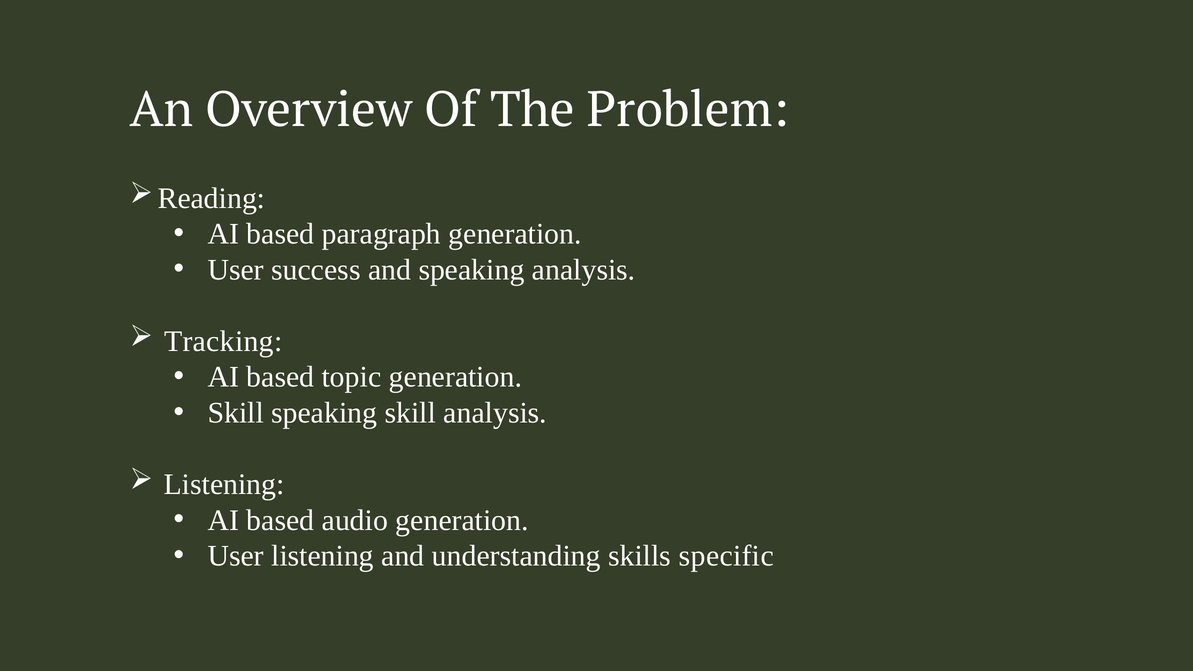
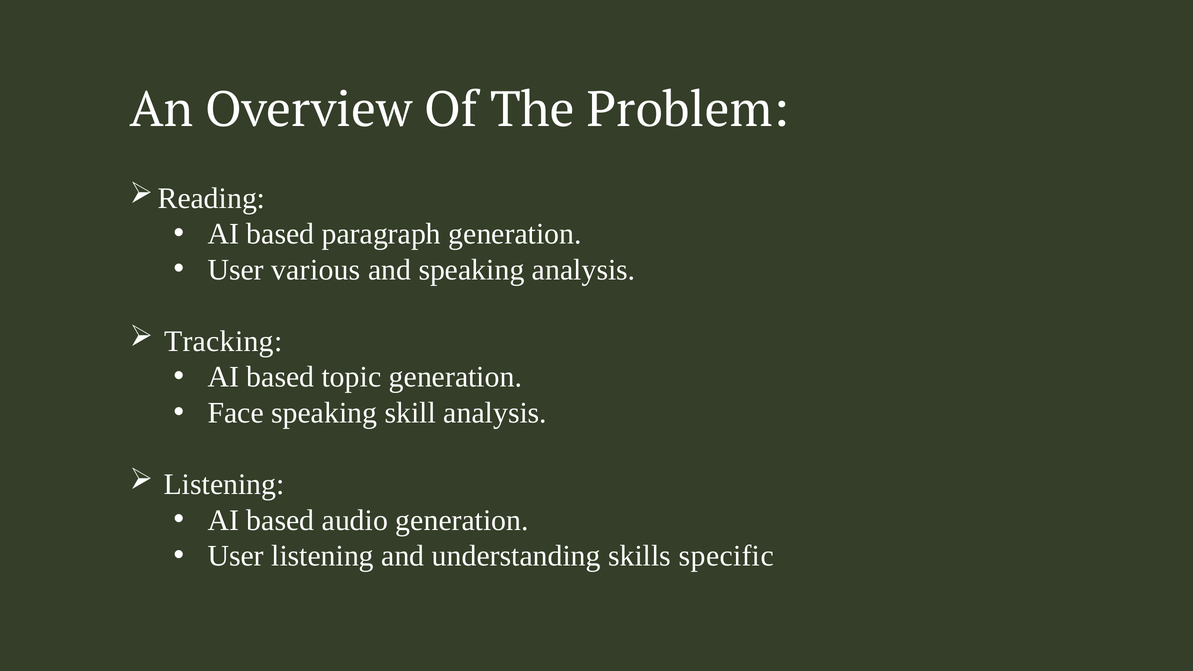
success: success -> various (316, 270)
Skill: Skill -> Face (236, 413)
